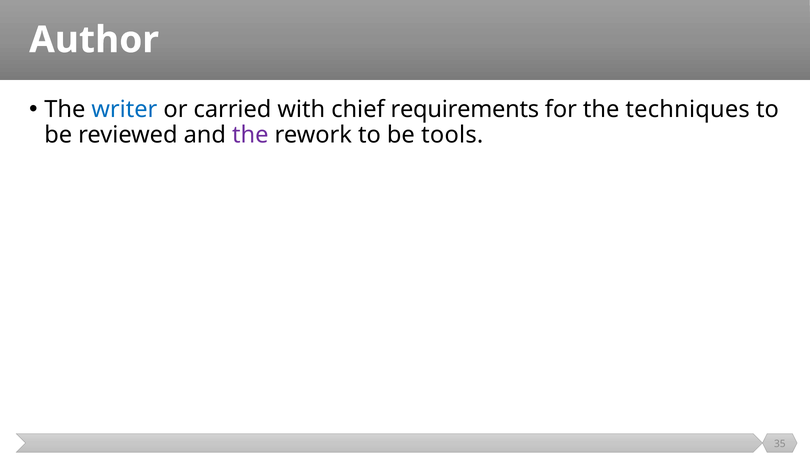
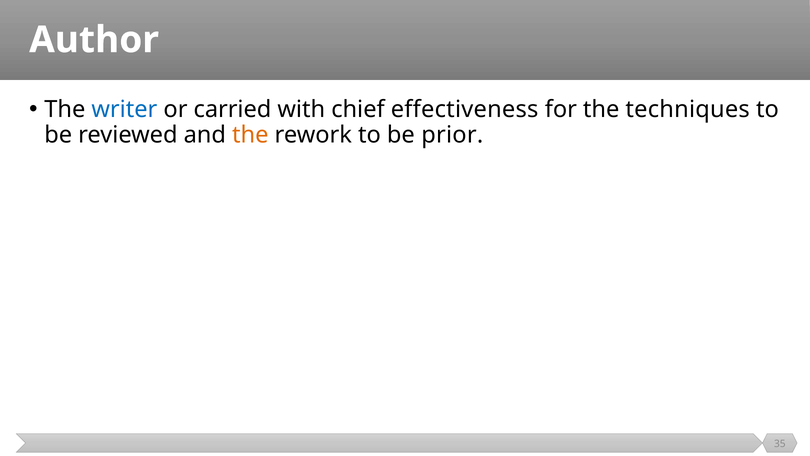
requirements: requirements -> effectiveness (465, 109)
the colour: purple -> orange (250, 135)
tools: tools -> prior (452, 135)
